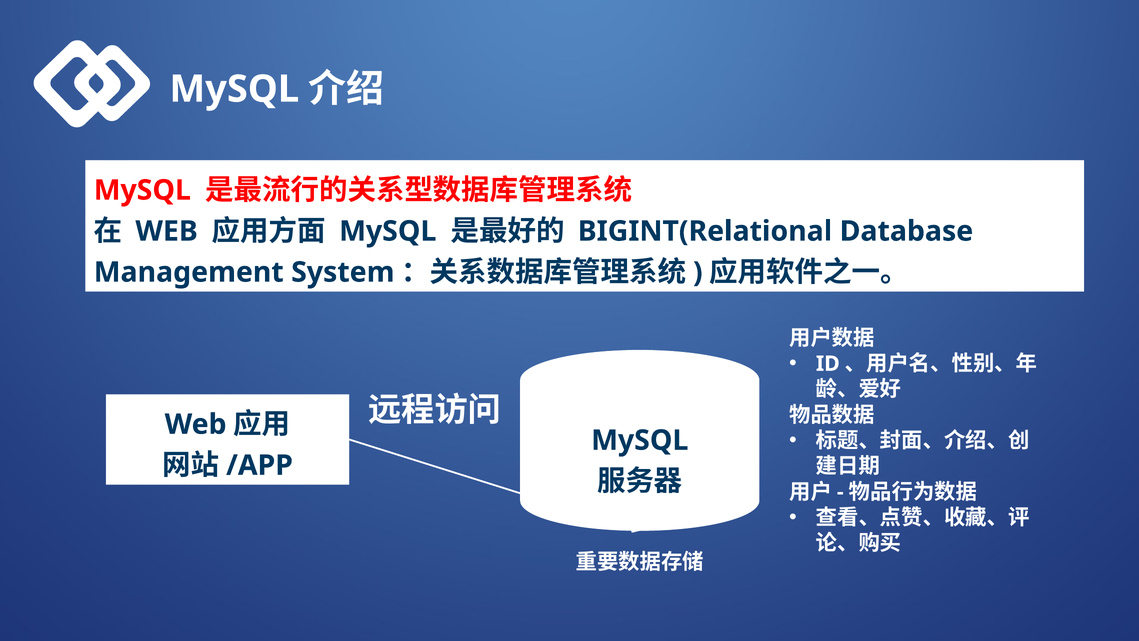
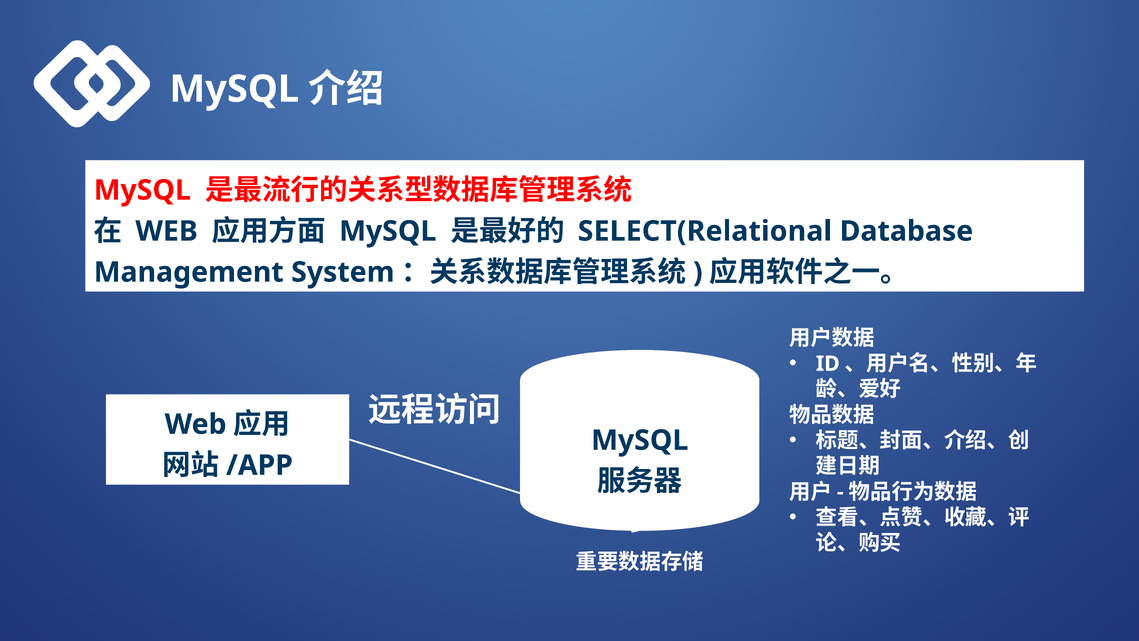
BIGINT(Relational: BIGINT(Relational -> SELECT(Relational (705, 231)
